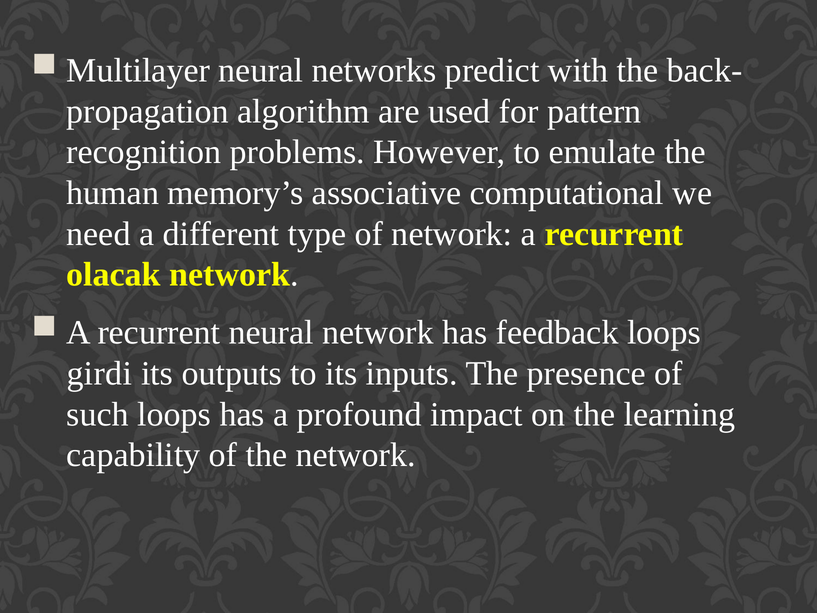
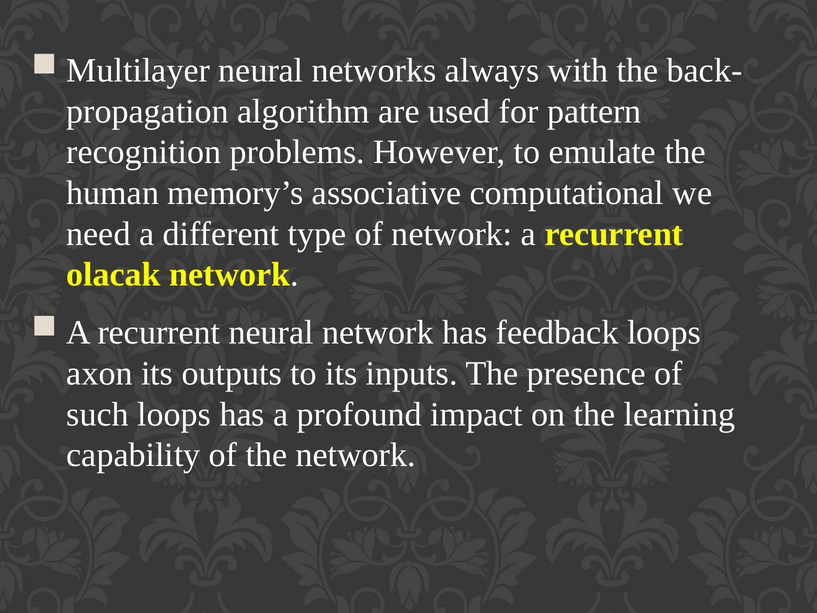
predict: predict -> always (492, 70)
girdi: girdi -> axon (100, 373)
